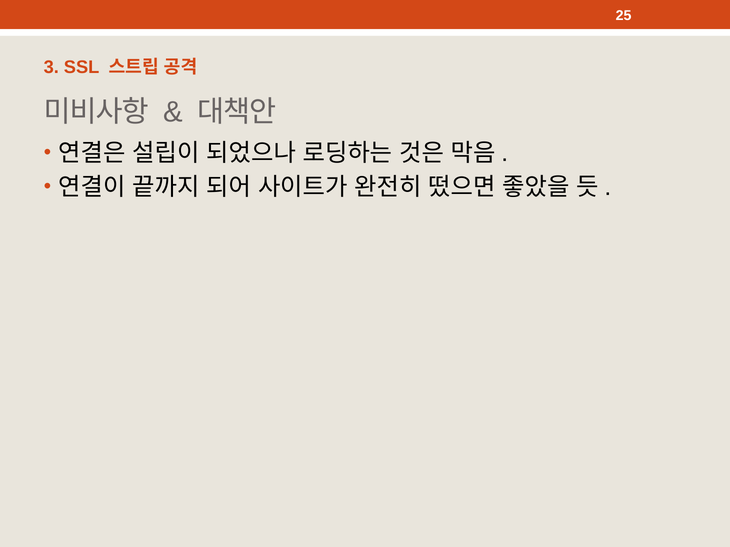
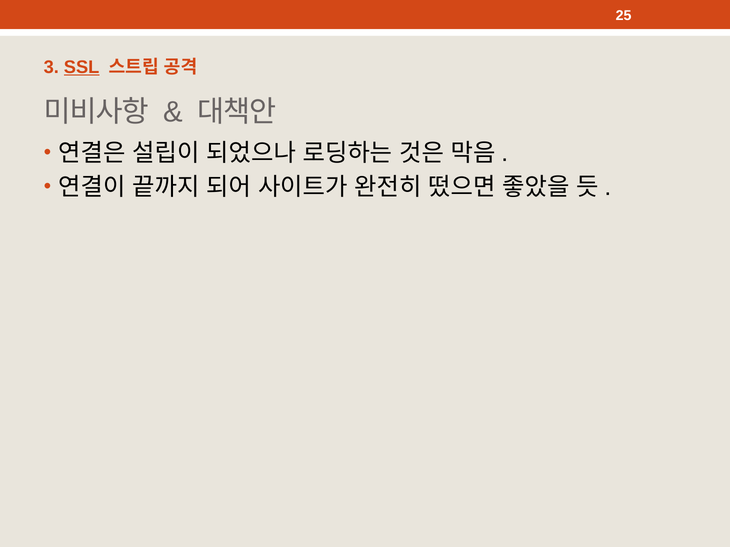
SSL underline: none -> present (82, 67)
